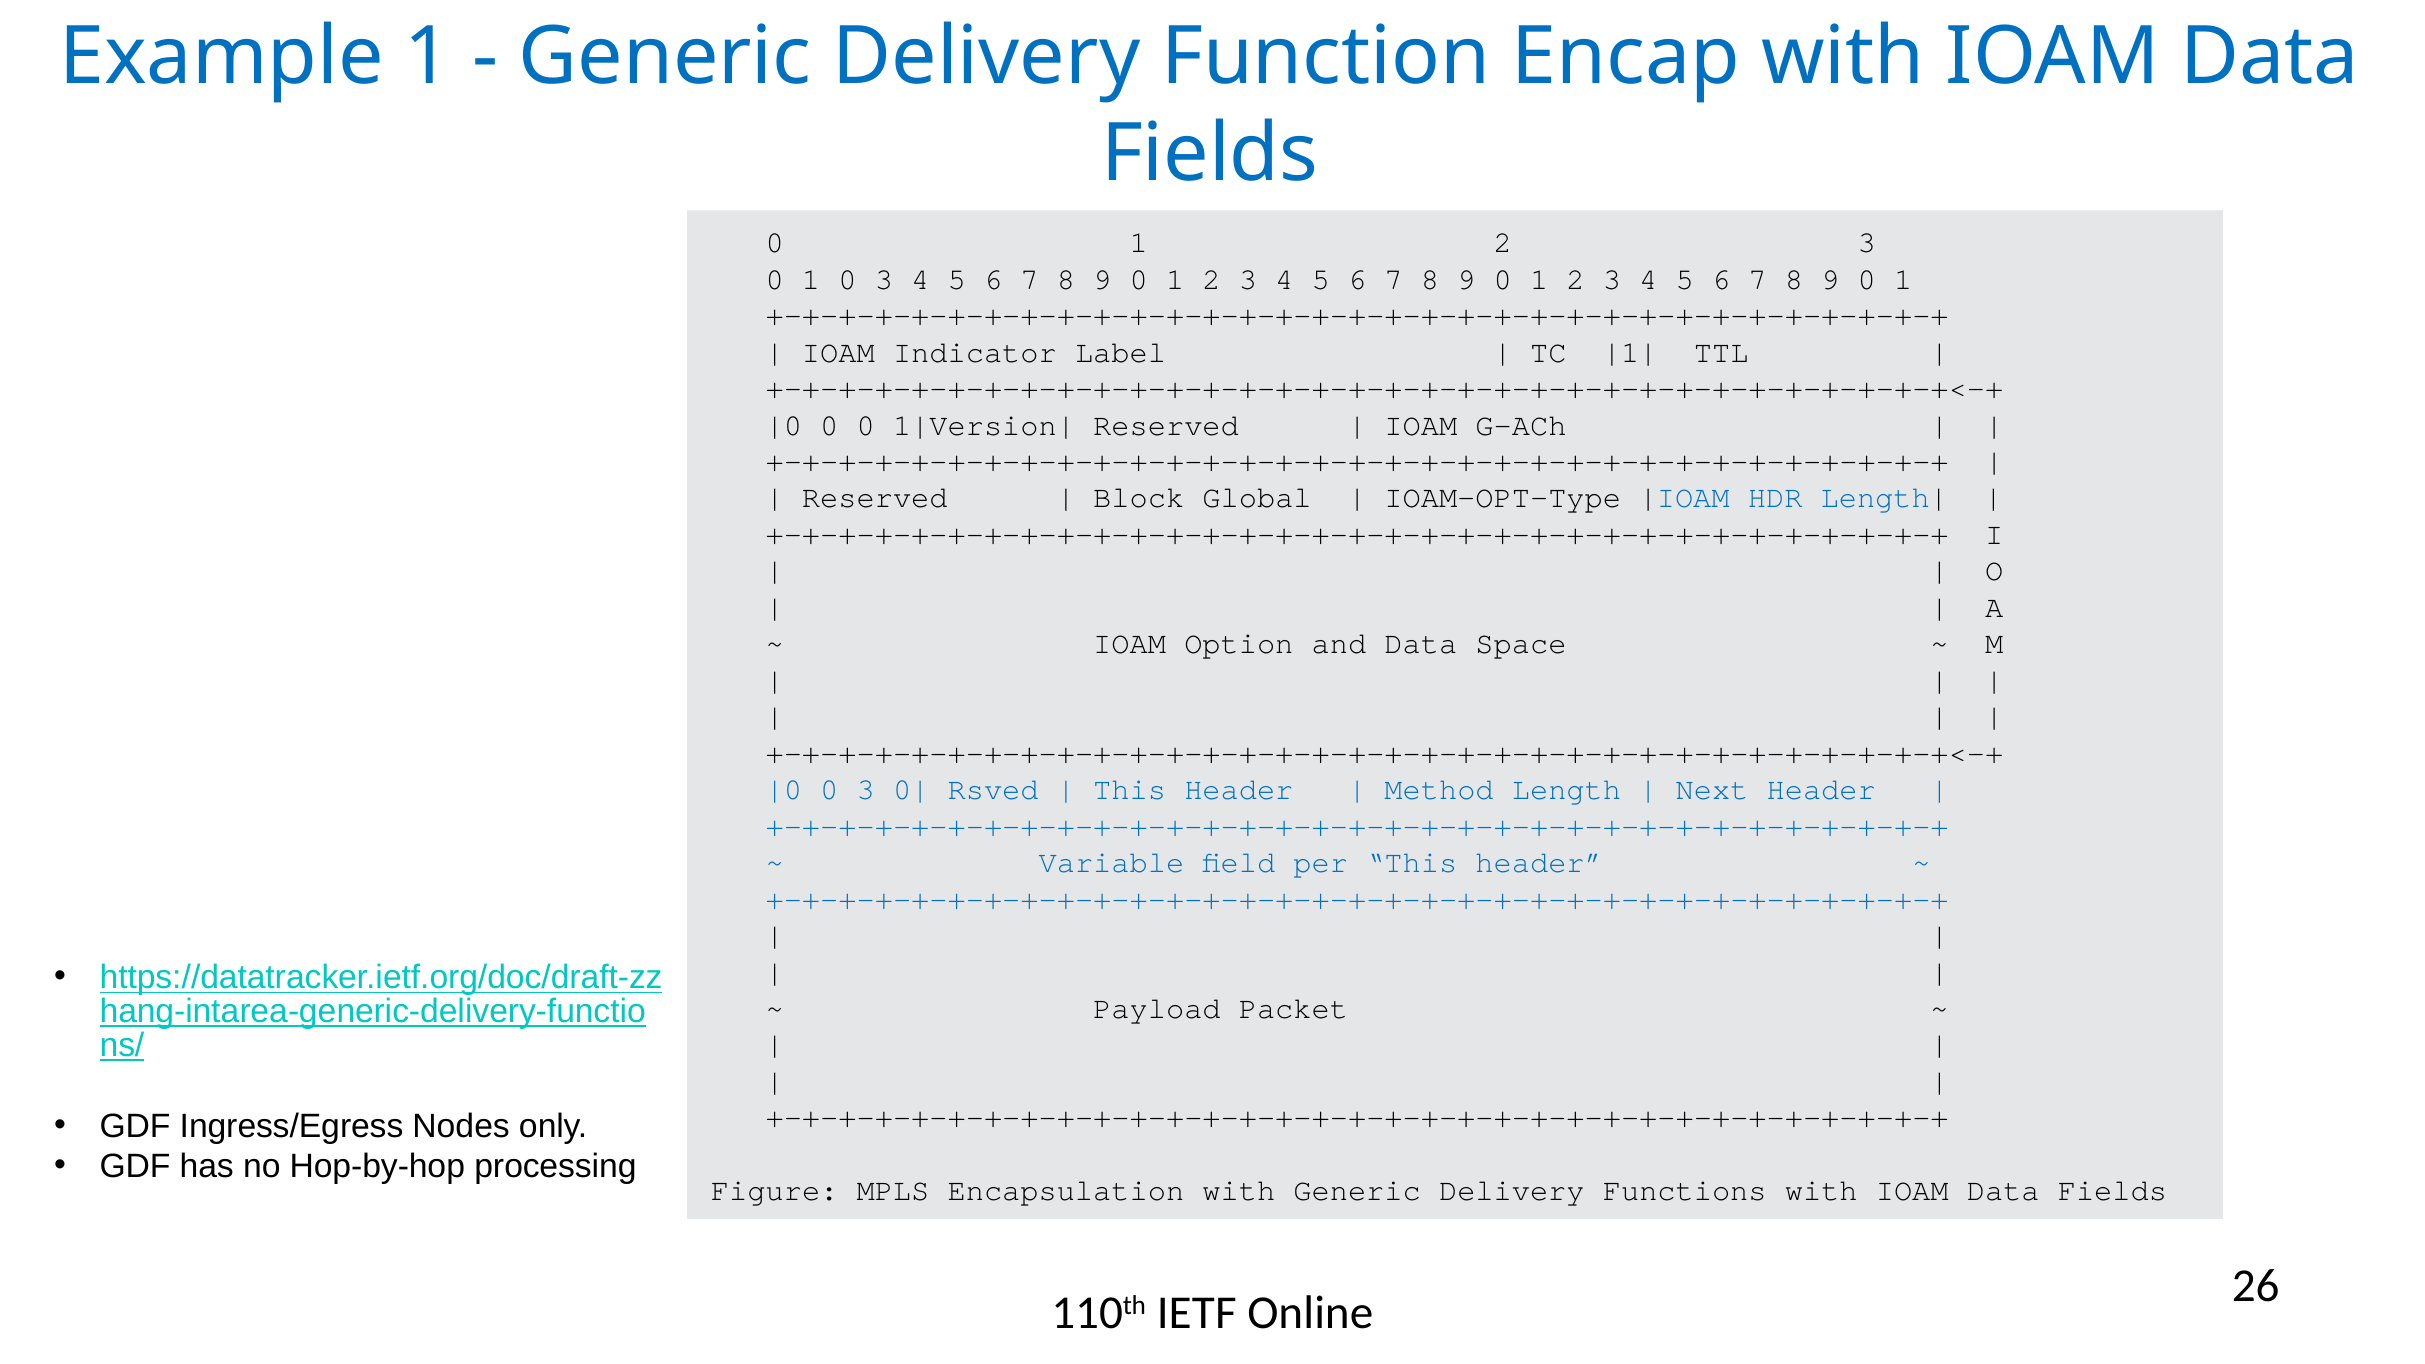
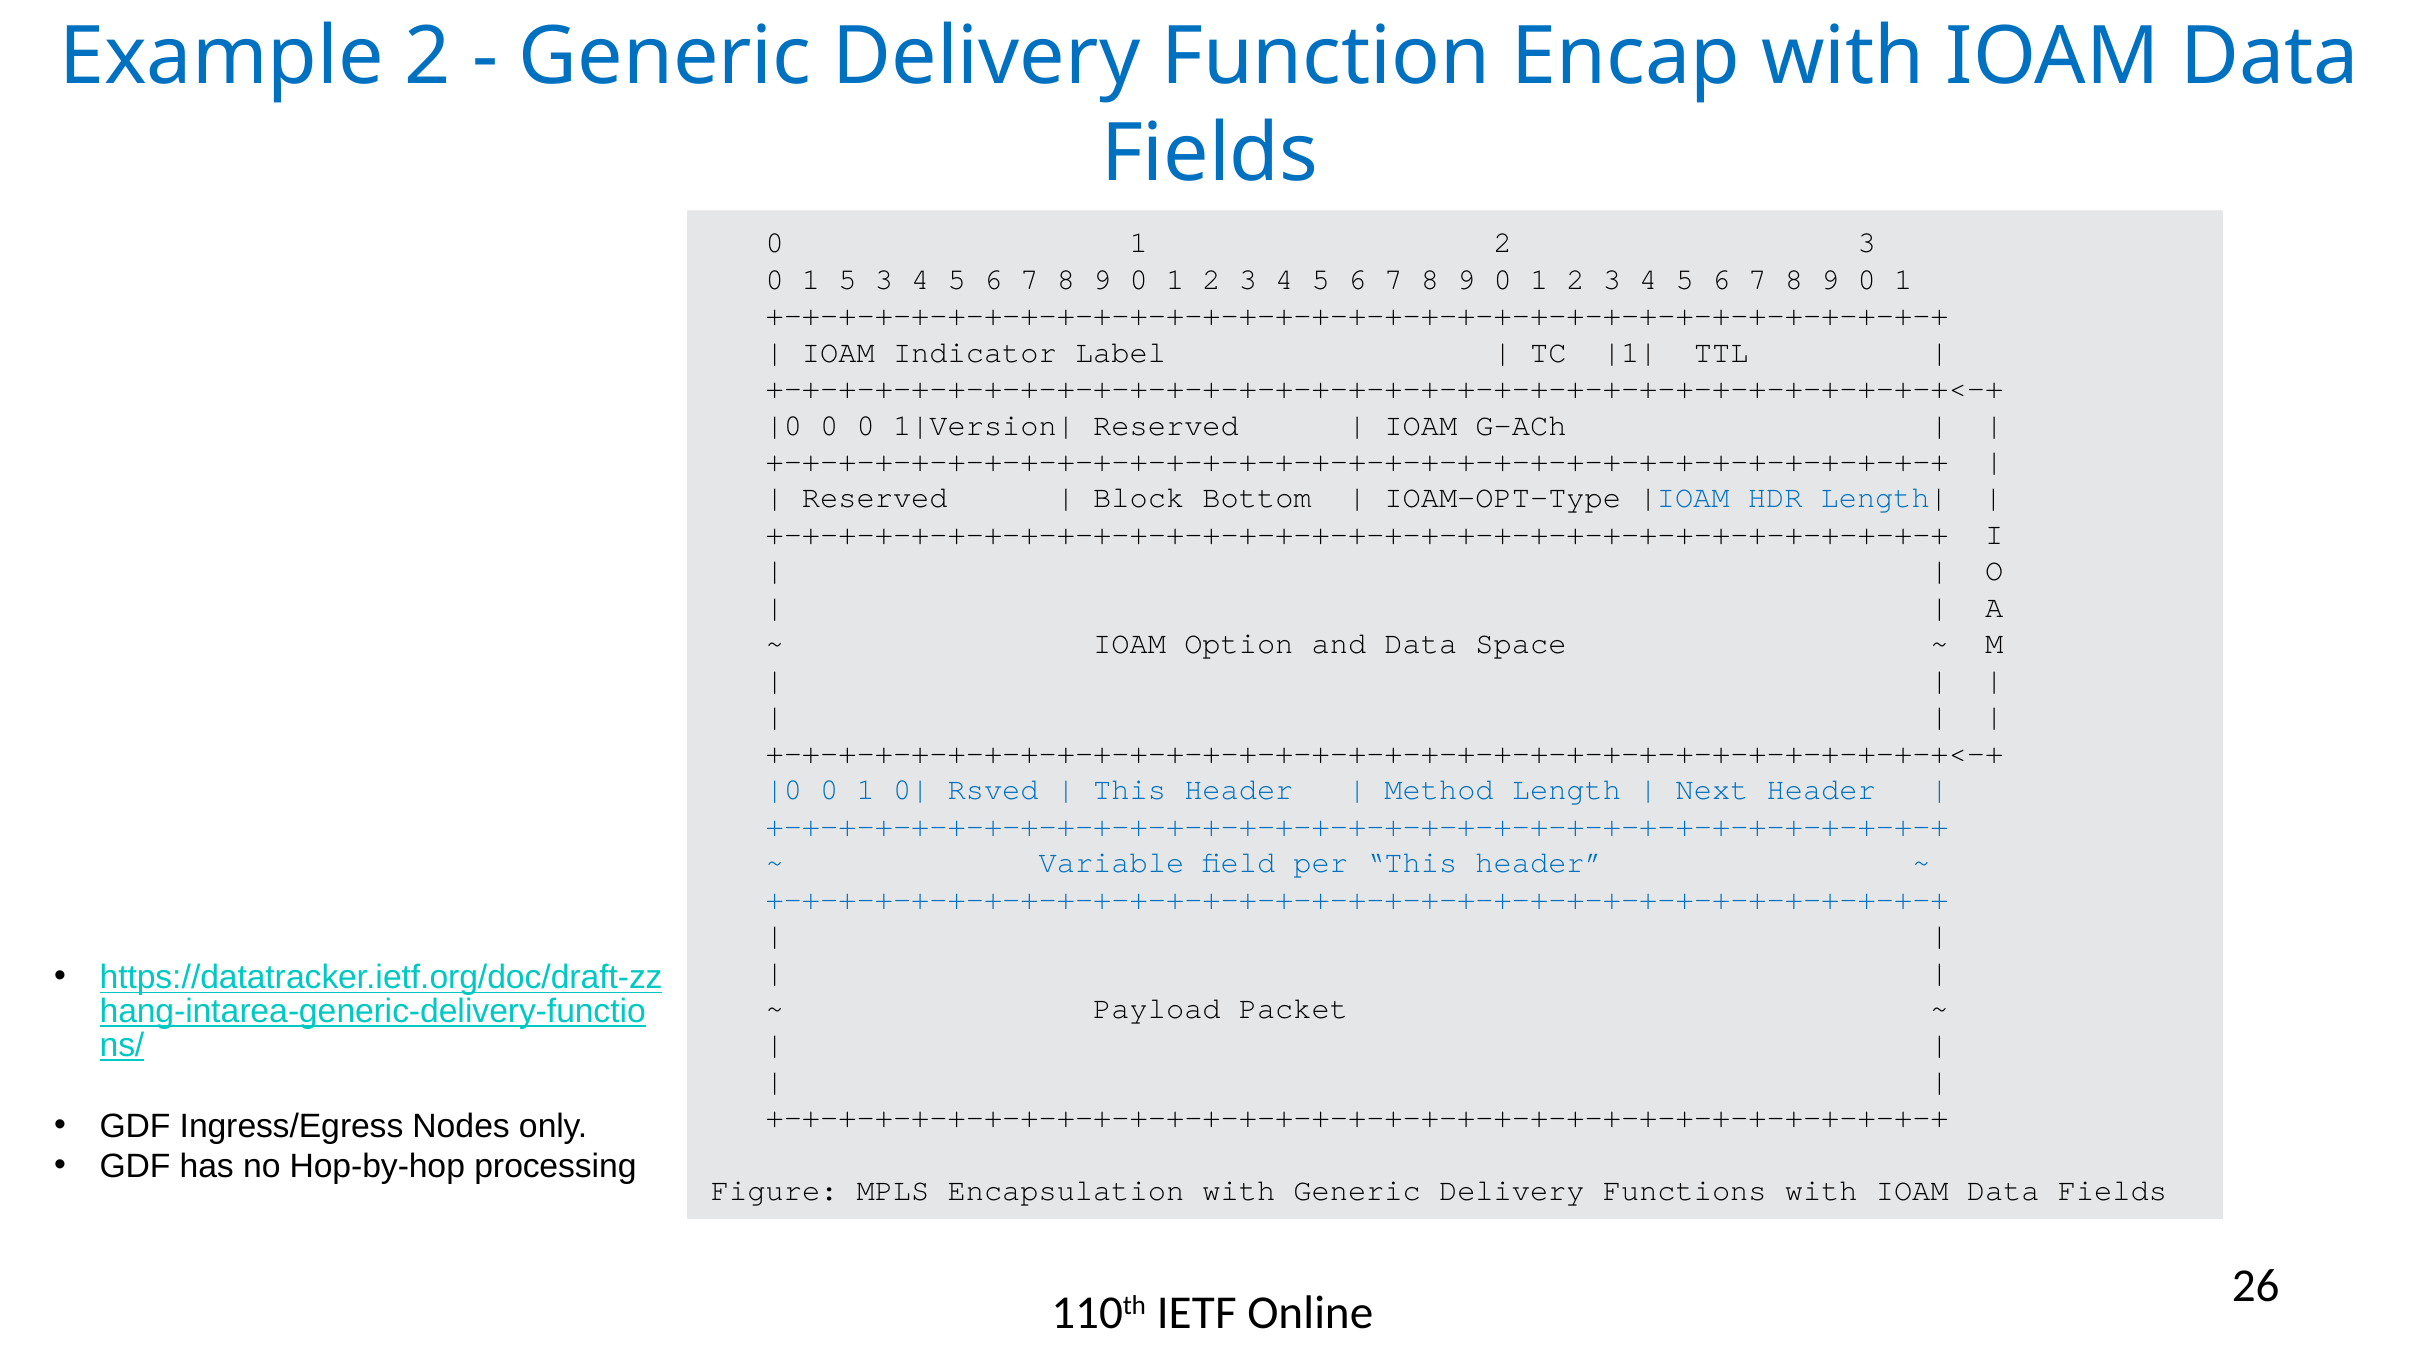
Example 1: 1 -> 2 (428, 57)
1 0: 0 -> 5 (848, 279)
Global: Global -> Bottom (1257, 498)
3: 3 -> 1 (866, 790)
